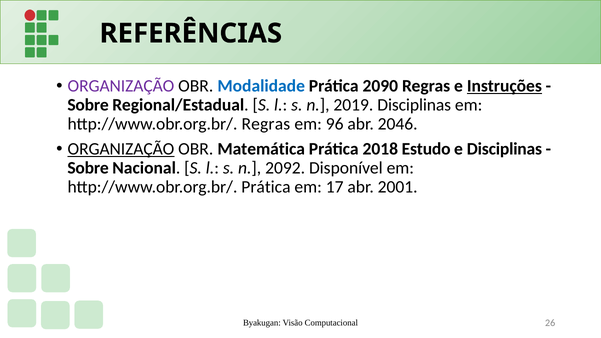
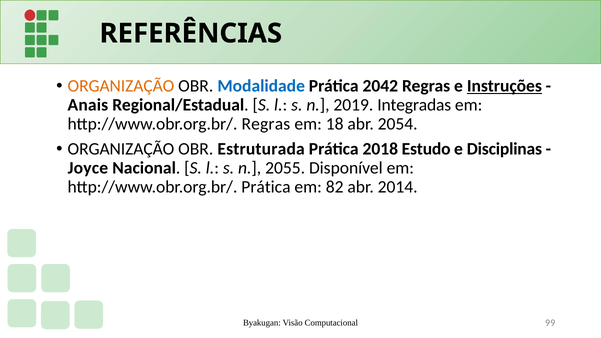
ORGANIZAÇÃO colour: purple -> orange (121, 86)
2090: 2090 -> 2042 (380, 86)
Sobre: Sobre -> Anais (88, 105)
2019 Disciplinas: Disciplinas -> Integradas (414, 105)
96: 96 -> 18 (335, 124)
2046: 2046 -> 2054 (398, 124)
ORGANIZAÇÃO underline: present -> none (121, 149)
Matemática: Matemática -> Estruturada (261, 149)
Sobre: Sobre -> Joyce (88, 168)
2092: 2092 -> 2055 (285, 168)
17: 17 -> 82 (335, 187)
2001: 2001 -> 2014 (398, 187)
26: 26 -> 99 (550, 323)
